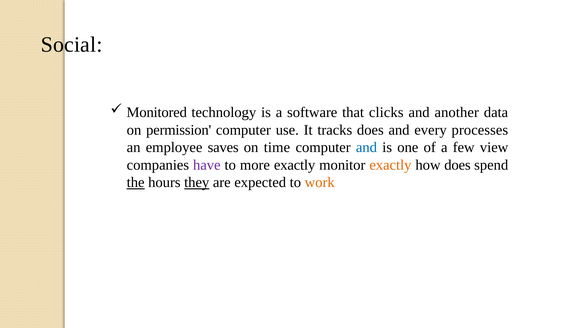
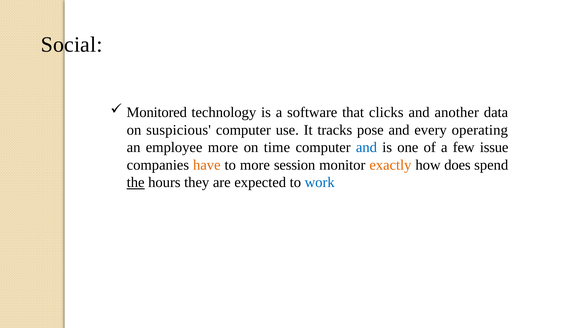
permission: permission -> suspicious (179, 130)
tracks does: does -> pose (370, 130)
processes: processes -> operating (480, 130)
employee saves: saves -> more (223, 147)
view: view -> issue (494, 147)
have colour: purple -> orange (207, 165)
more exactly: exactly -> session (295, 165)
they underline: present -> none (197, 182)
work colour: orange -> blue (320, 182)
